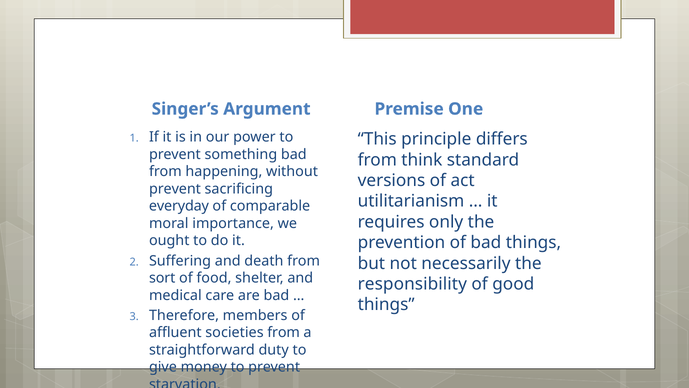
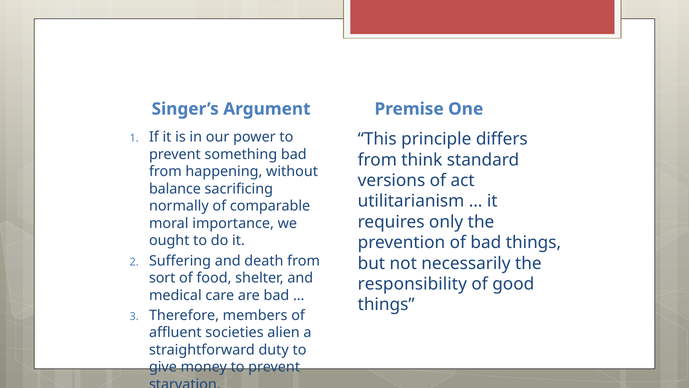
prevent: prevent -> balance (175, 189)
everyday: everyday -> normally (179, 206)
societies from: from -> alien (284, 332)
